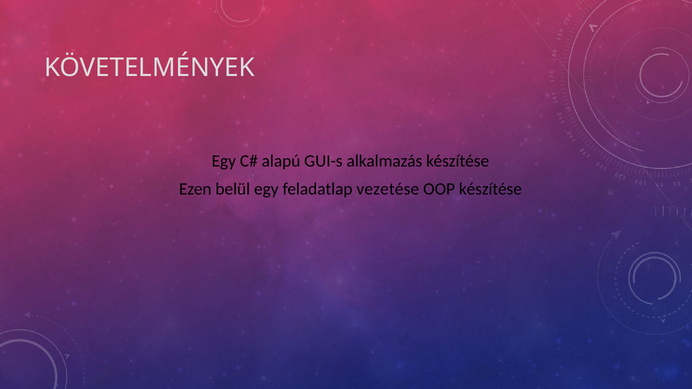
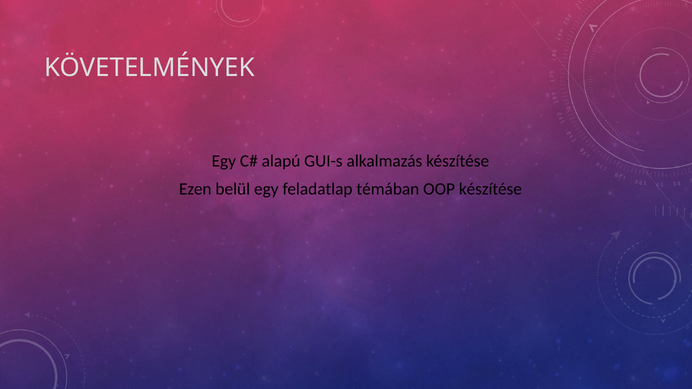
vezetése: vezetése -> témában (388, 189)
